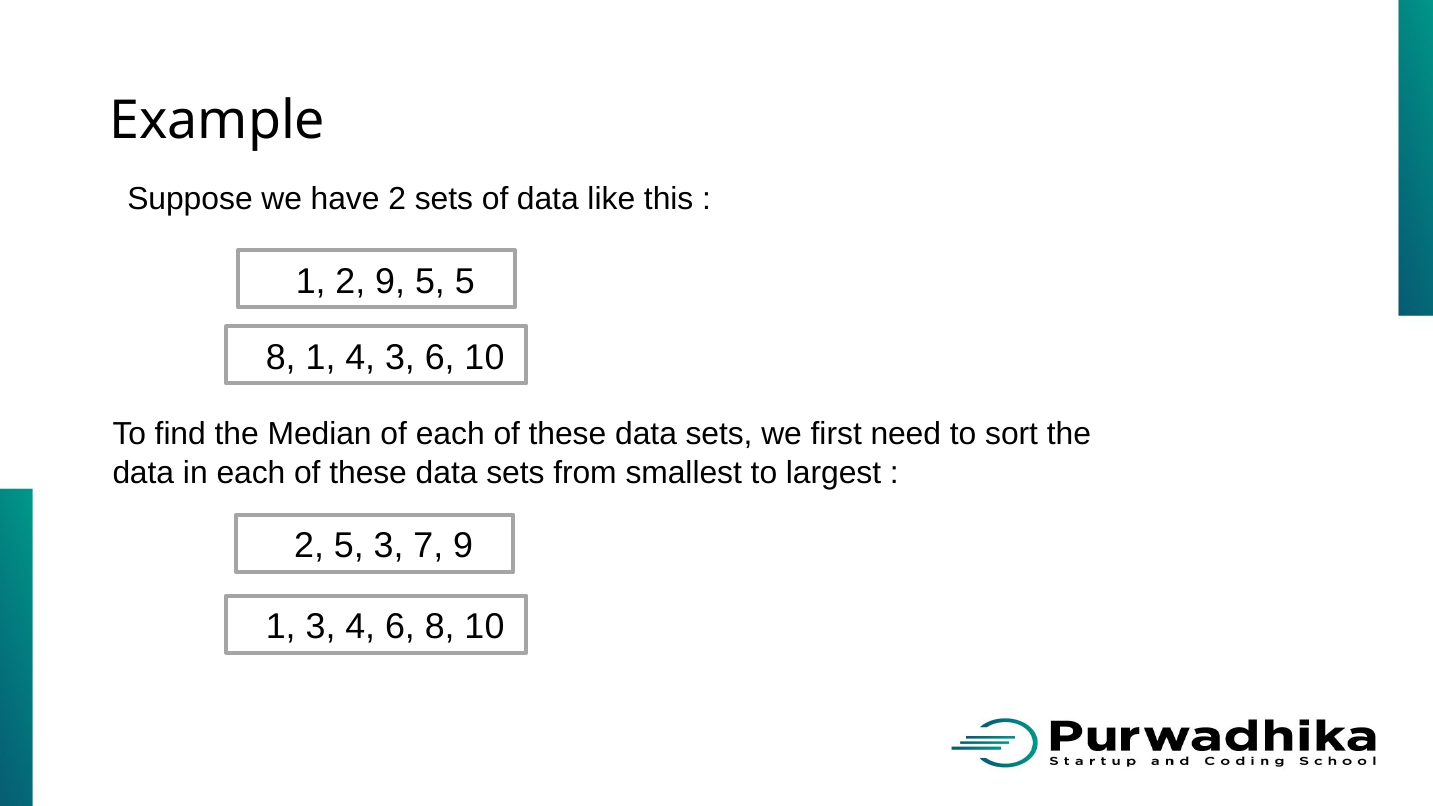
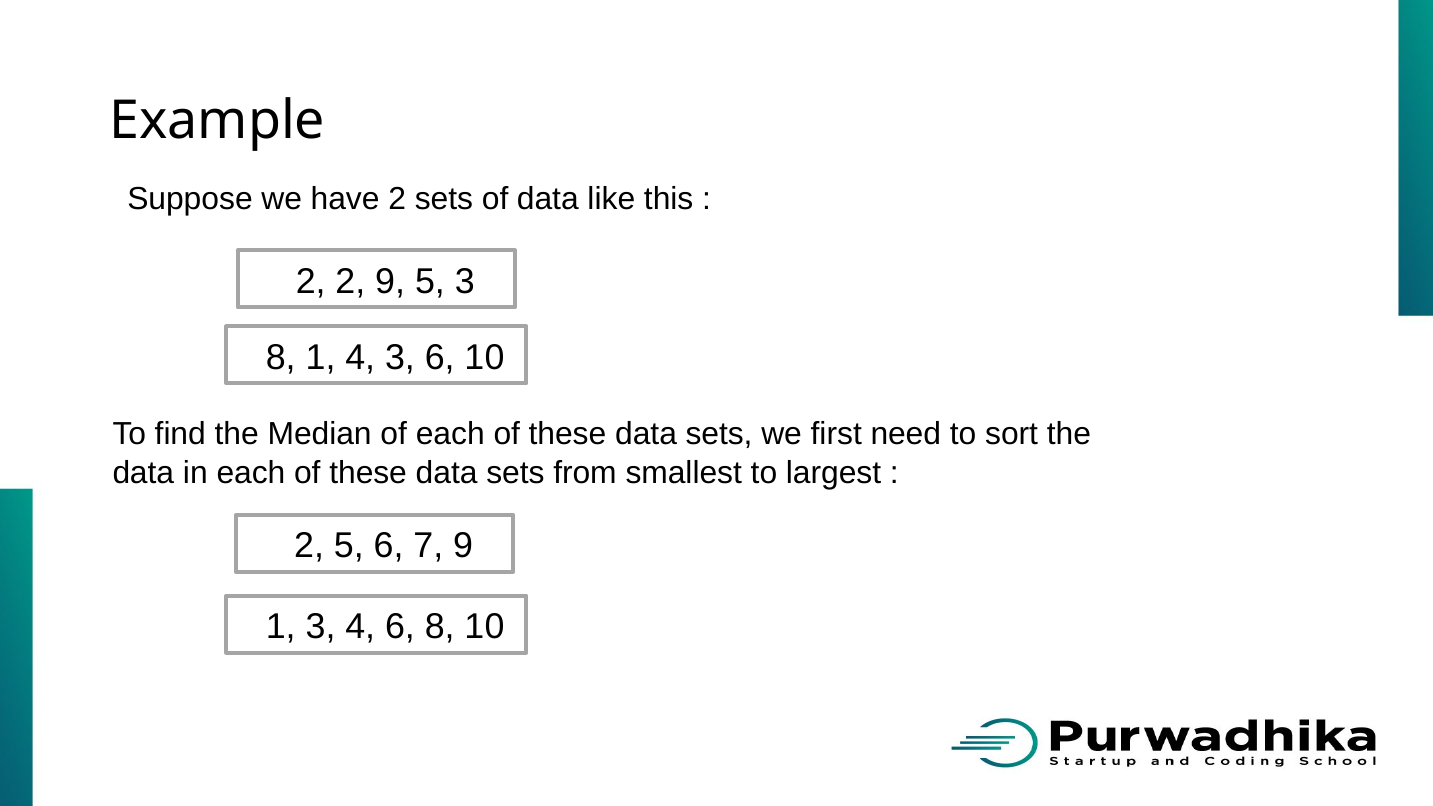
1: 1 -> 2 (311, 281)
5 5: 5 -> 3 (465, 281)
5 3: 3 -> 6 (389, 546)
